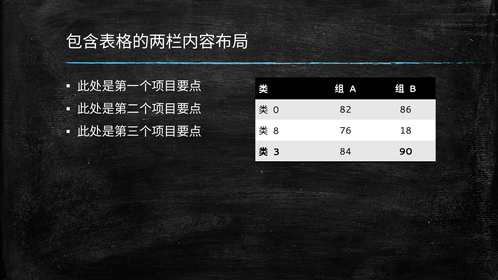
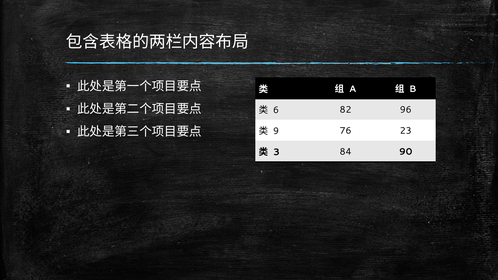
0: 0 -> 6 (276, 110)
86: 86 -> 96 (406, 110)
8: 8 -> 9 (276, 131)
18: 18 -> 23 (406, 131)
